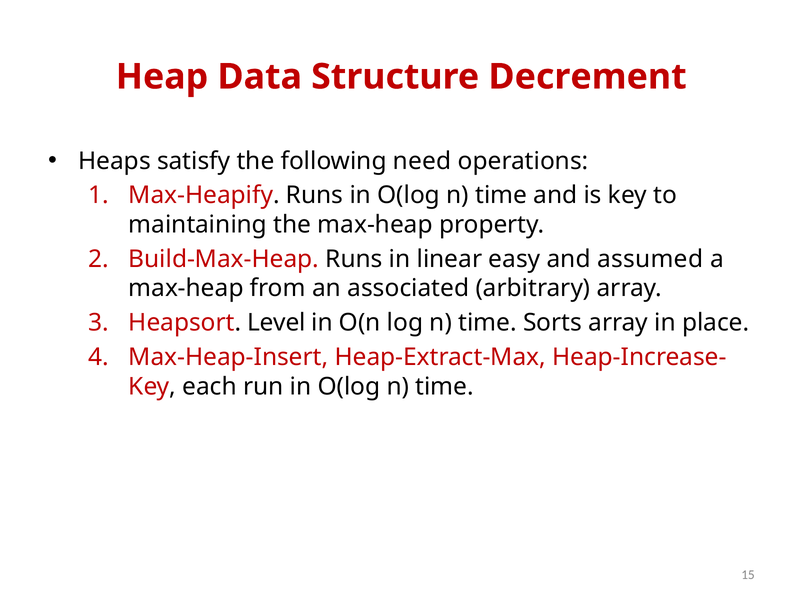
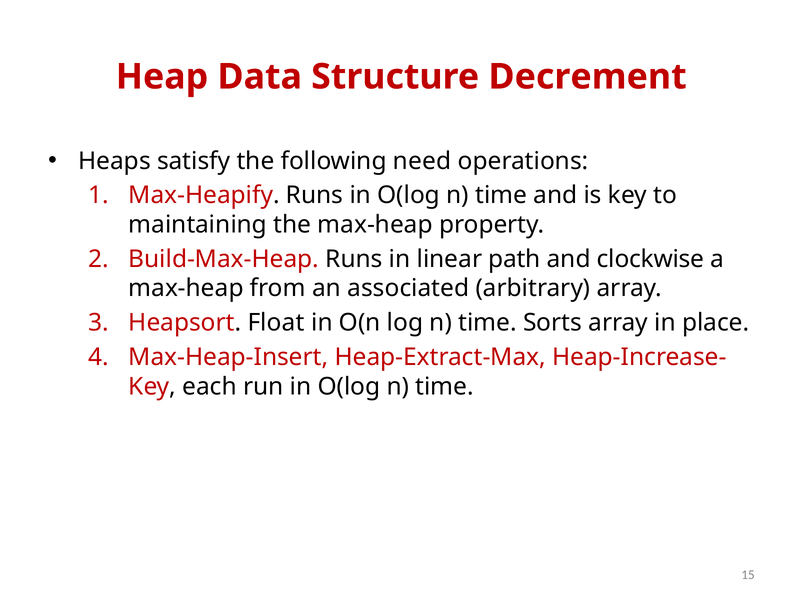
easy: easy -> path (515, 259)
assumed: assumed -> clockwise (650, 259)
Level: Level -> Float (276, 323)
